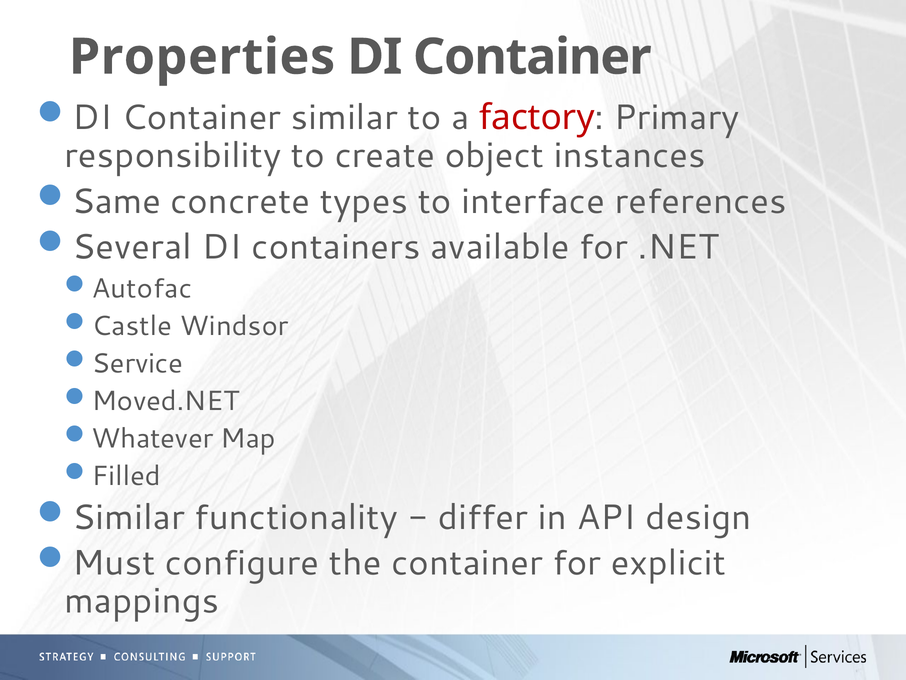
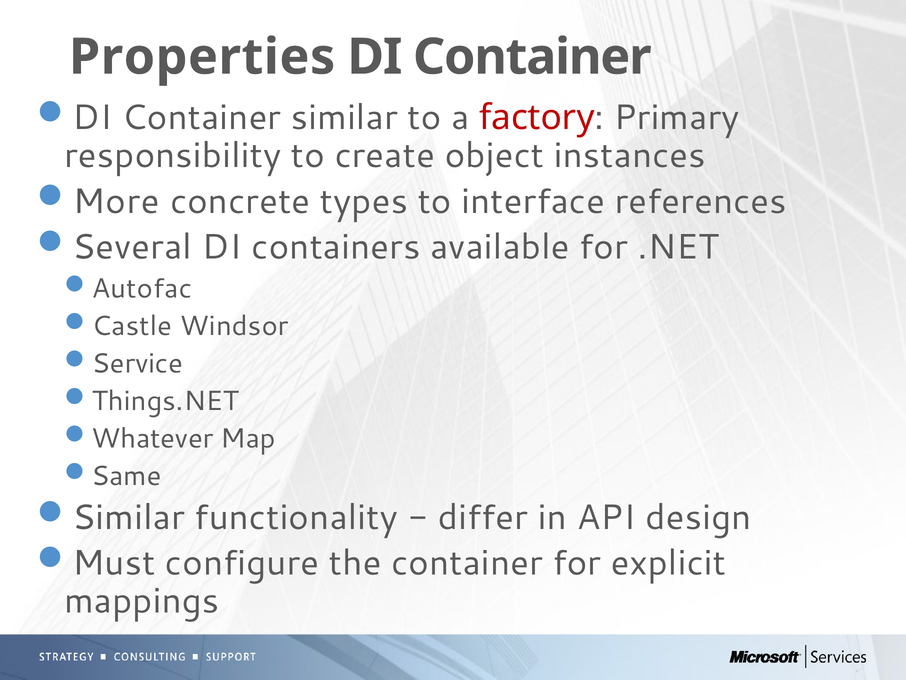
Same: Same -> More (116, 201)
Moved.NET: Moved.NET -> Things.NET (166, 401)
Filled: Filled -> Same (126, 476)
